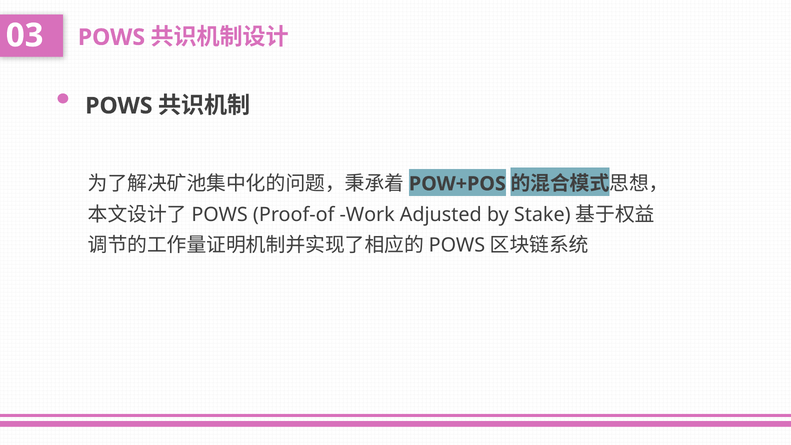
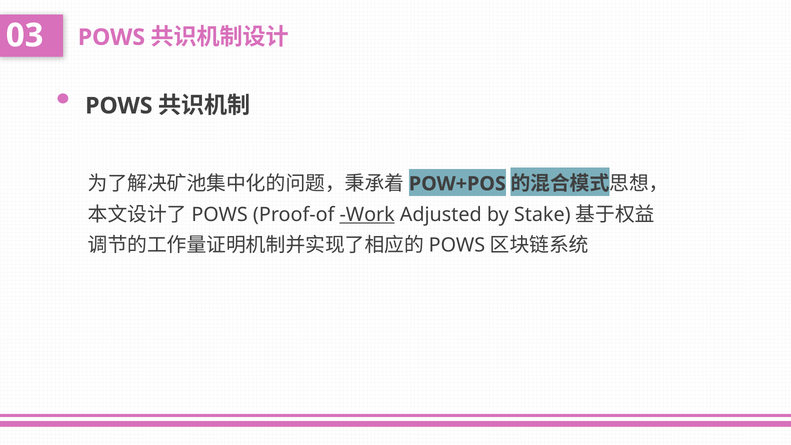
Work underline: none -> present (367, 215)
